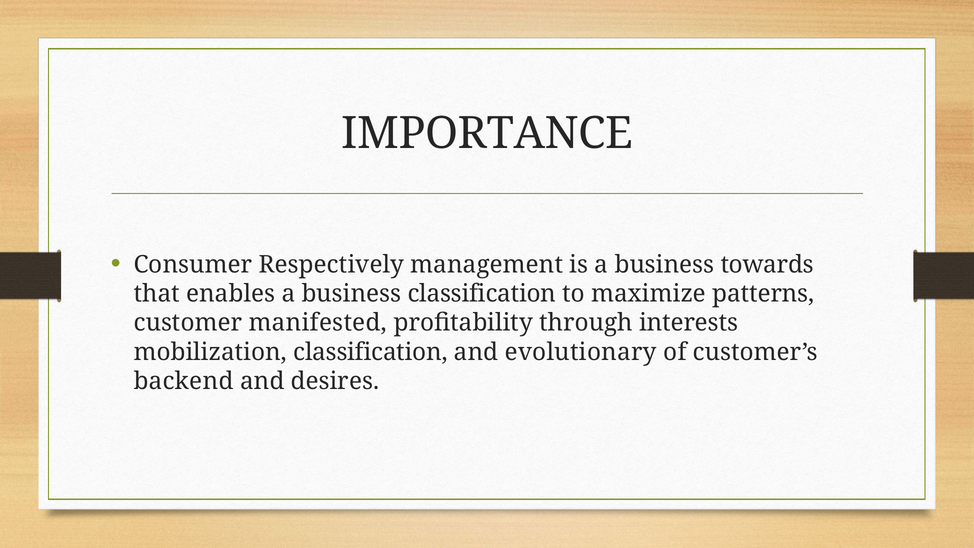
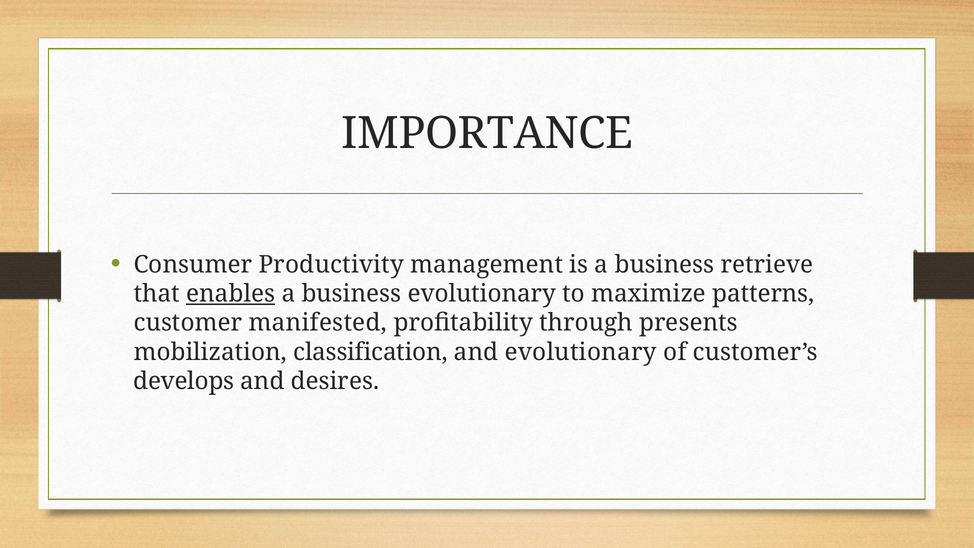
Respectively: Respectively -> Productivity (331, 264)
towards: towards -> retrieve (767, 264)
enables underline: none -> present (231, 294)
business classification: classification -> evolutionary (482, 294)
interests: interests -> presents (688, 323)
backend: backend -> develops (184, 381)
